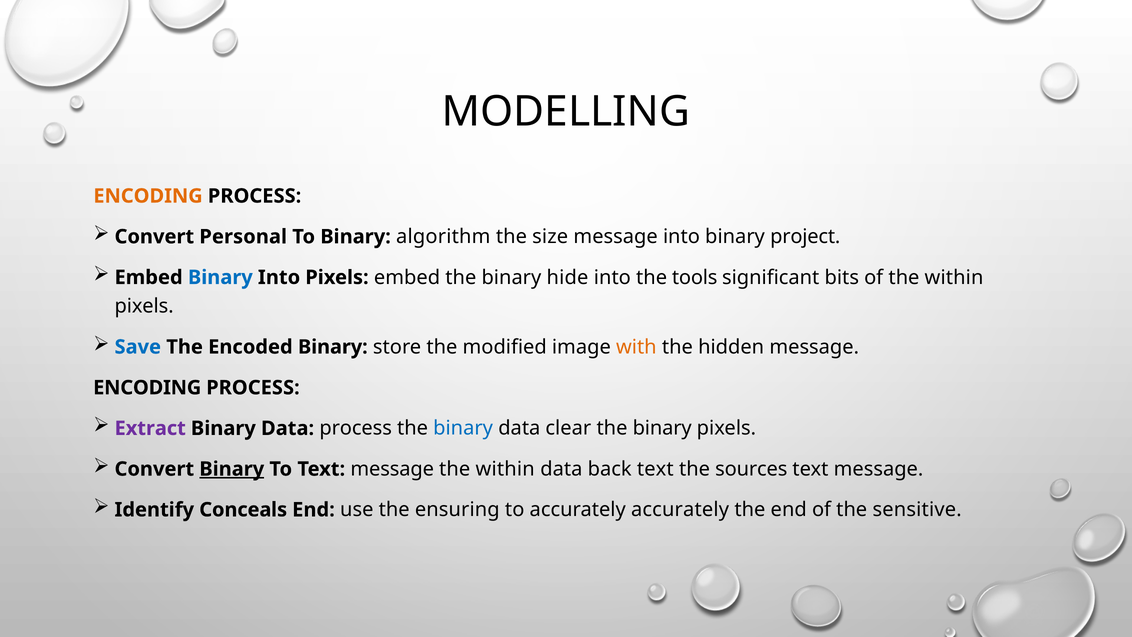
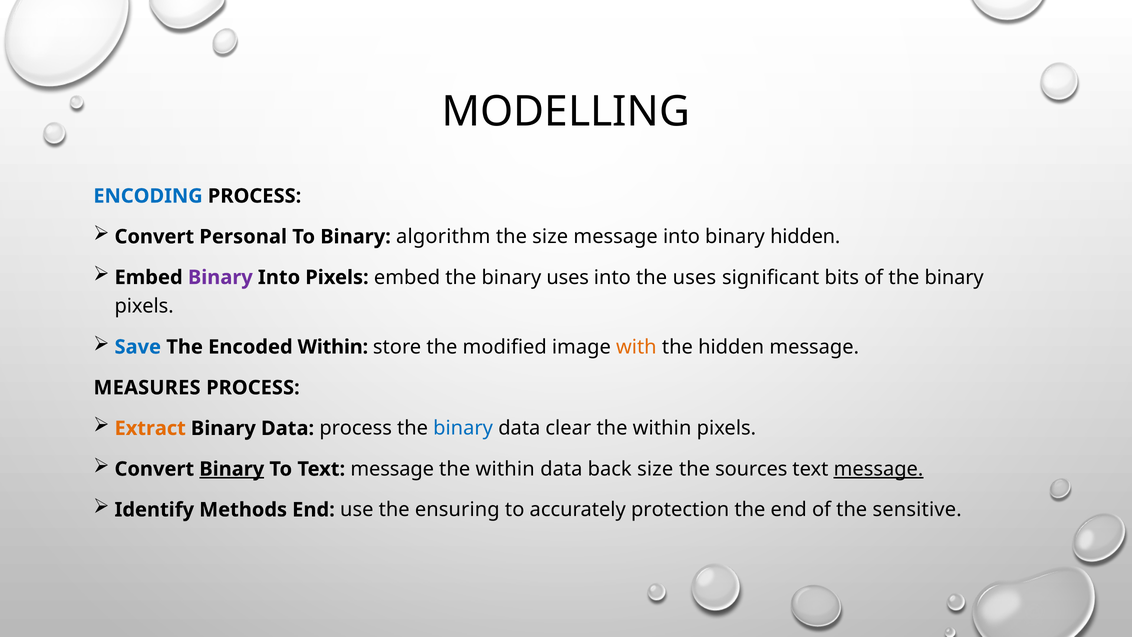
ENCODING colour: orange -> blue (148, 196)
binary project: project -> hidden (805, 237)
Binary colour: blue -> purple (220, 277)
binary hide: hide -> uses (568, 277)
the tools: tools -> uses (694, 277)
of the within: within -> binary (954, 277)
Encoded Binary: Binary -> Within (333, 347)
ENCODING: ENCODING -> MEASURES (147, 388)
Extract colour: purple -> orange (150, 428)
binary: binary -> within (662, 428)
back text: text -> size (655, 469)
message underline: none -> present (879, 469)
Conceals: Conceals -> Methods (243, 510)
accurately accurately: accurately -> protection (680, 510)
